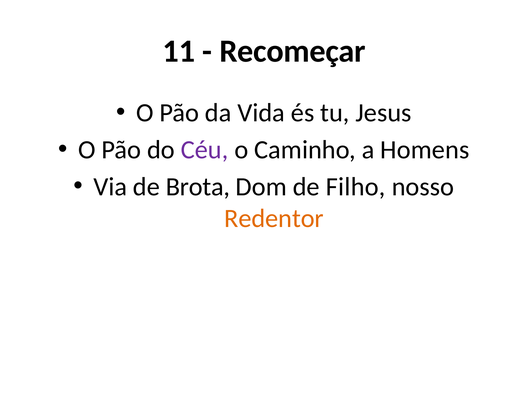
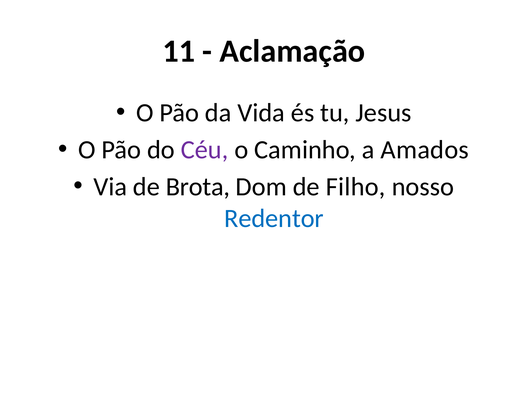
Recomeçar: Recomeçar -> Aclamação (292, 51)
Homens: Homens -> Amados (425, 150)
Redentor colour: orange -> blue (274, 218)
